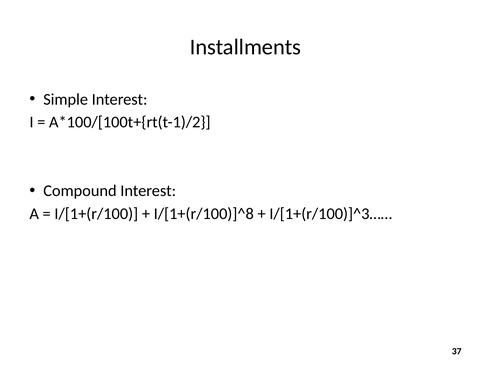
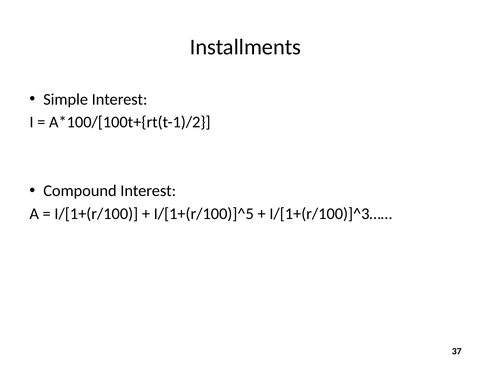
I/[1+(r/100)]^8: I/[1+(r/100)]^8 -> I/[1+(r/100)]^5 (204, 214)
